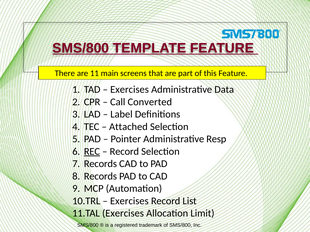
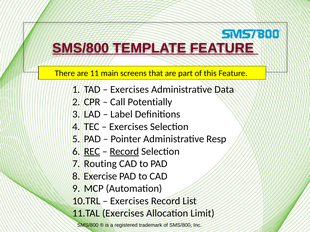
Converted: Converted -> Potentially (150, 102)
Attached: Attached -> Exercises (128, 127)
Record underline: none -> present (124, 152)
Records: Records -> Routing (100, 164)
Records: Records -> Exercise (100, 177)
